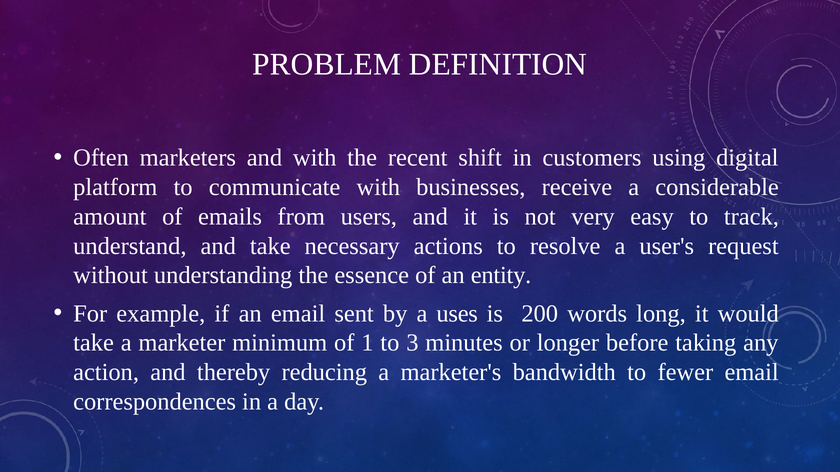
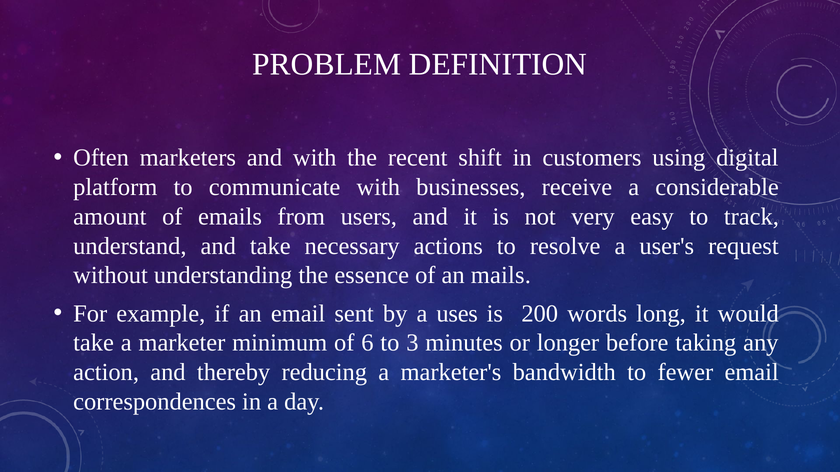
entity: entity -> mails (501, 276)
1: 1 -> 6 (367, 343)
